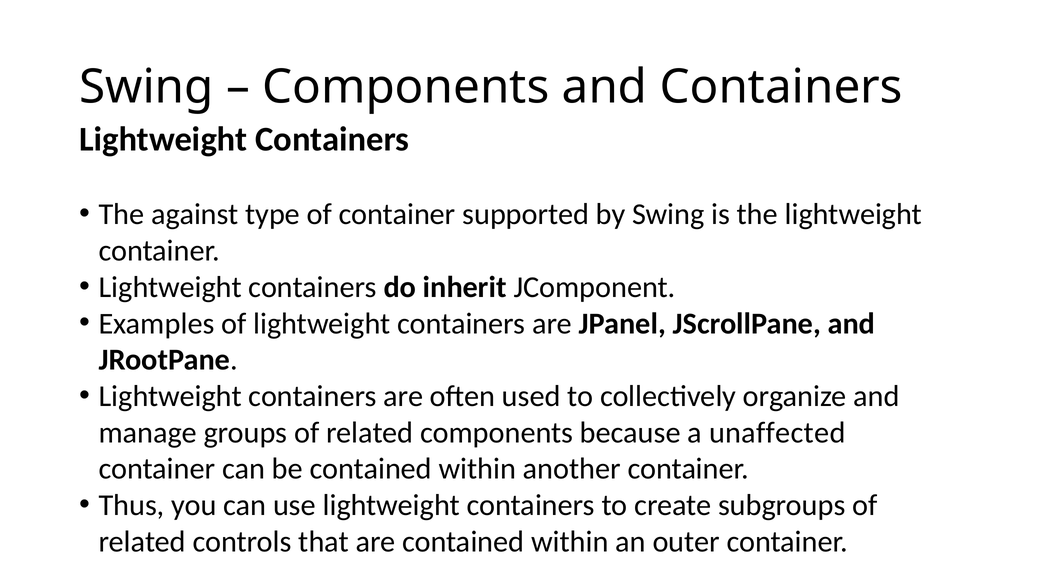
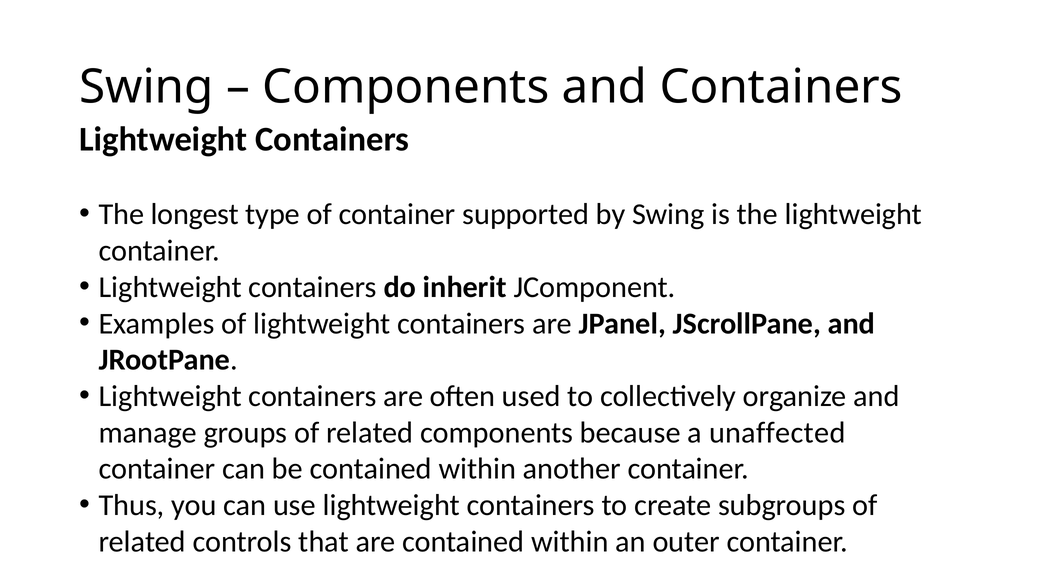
against: against -> longest (195, 215)
